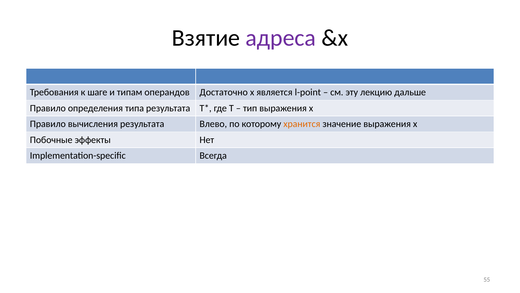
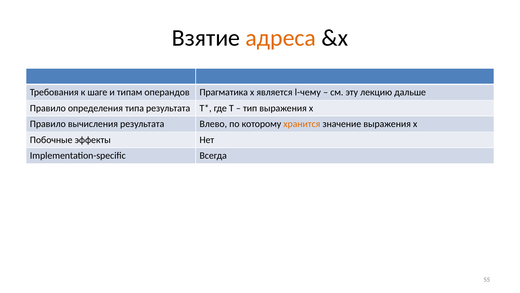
адреса colour: purple -> orange (281, 38)
Достаточно: Достаточно -> Прагматика (224, 92)
l-point: l-point -> l-чему (308, 92)
